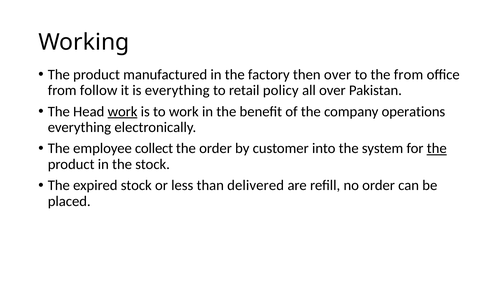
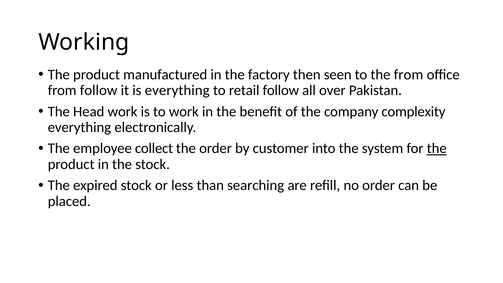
then over: over -> seen (338, 75)
retail policy: policy -> follow (281, 90)
work underline: present -> none (123, 112)
operations: operations -> complexity (413, 112)
delivered: delivered -> searching (256, 185)
